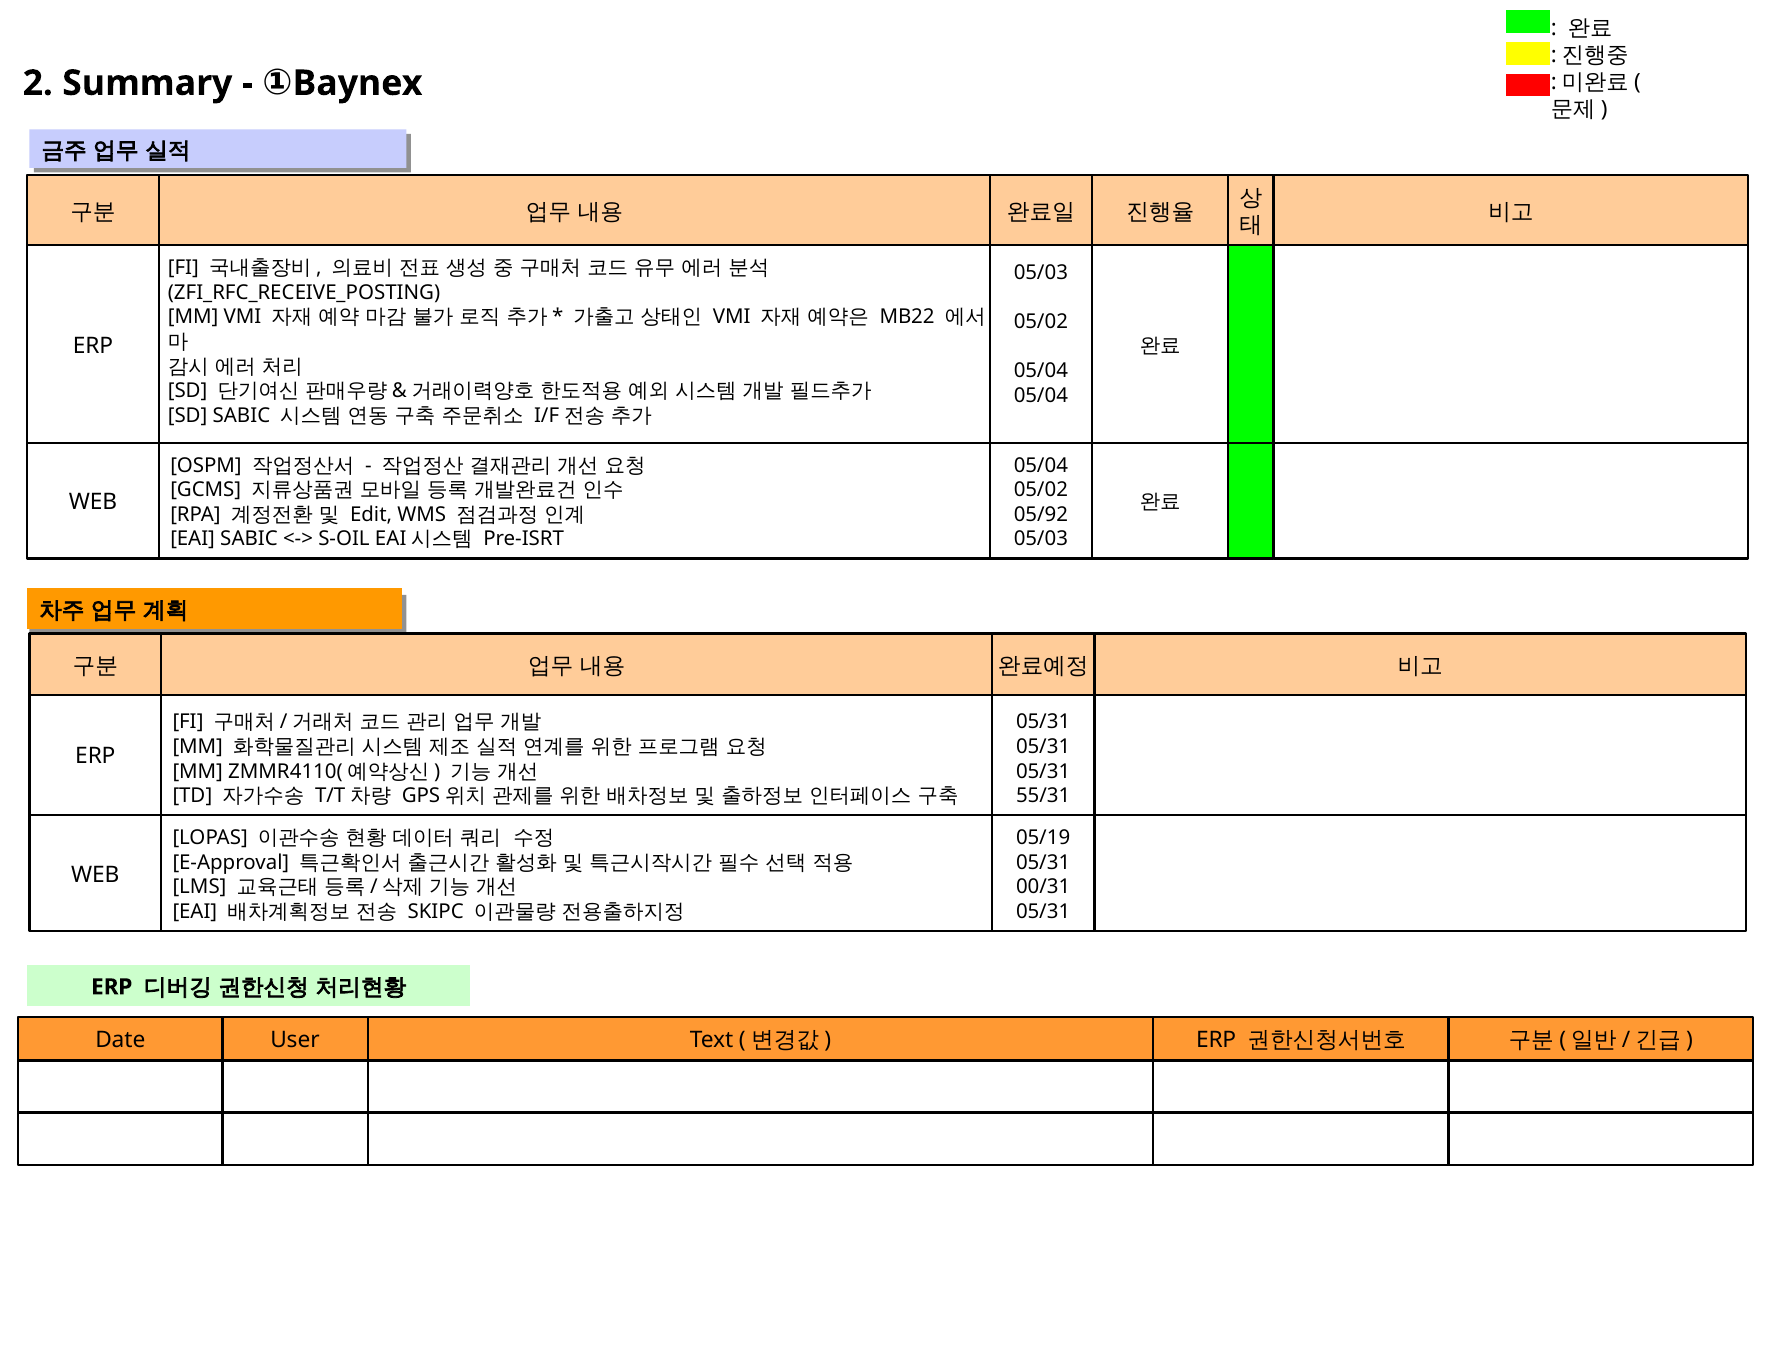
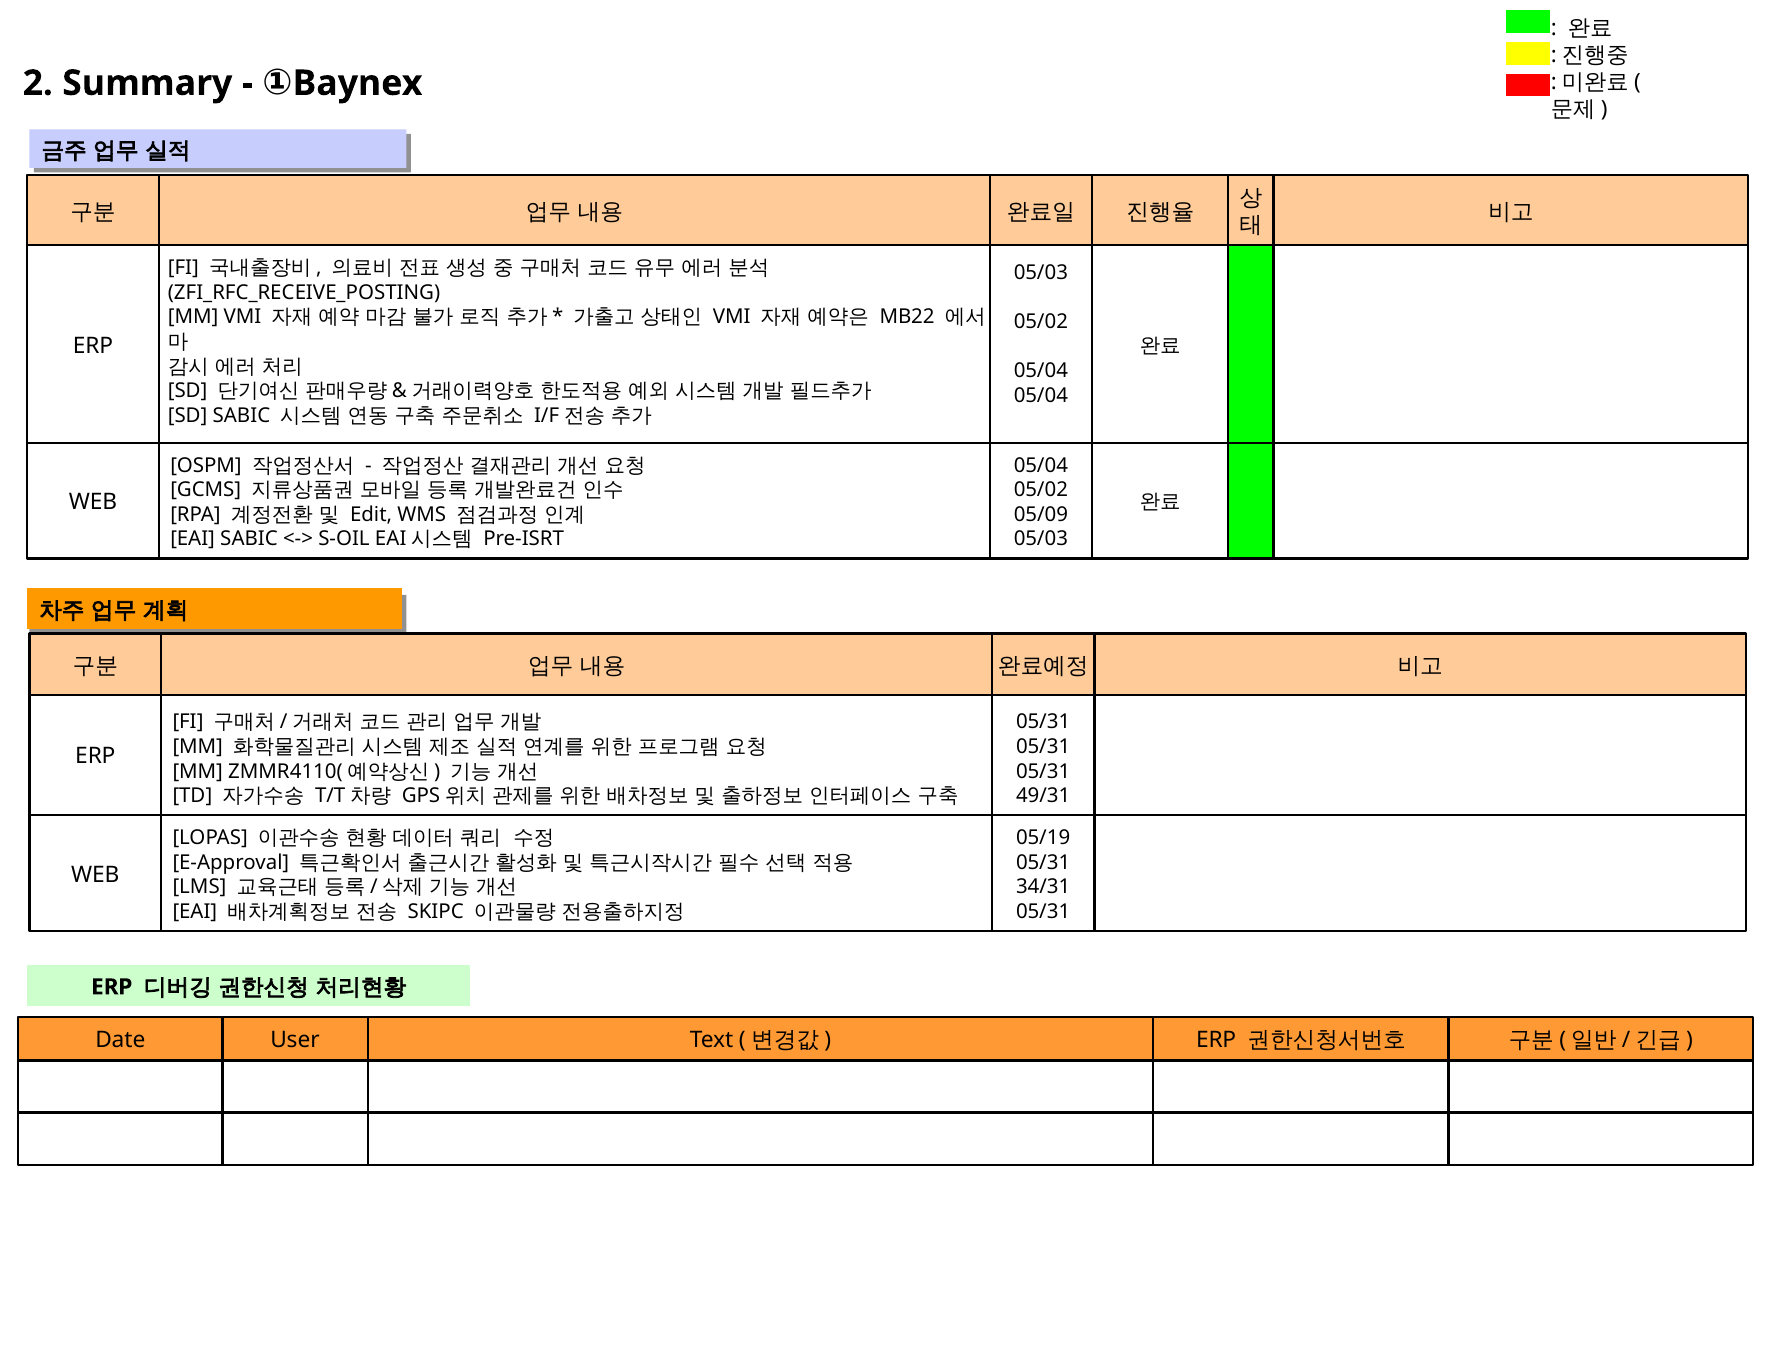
05/92: 05/92 -> 05/09 (1041, 515)
55/31: 55/31 -> 49/31 (1043, 796)
00/31: 00/31 -> 34/31 (1043, 887)
